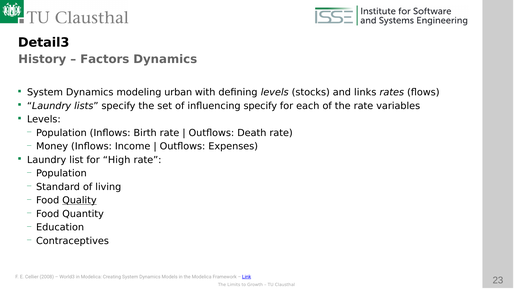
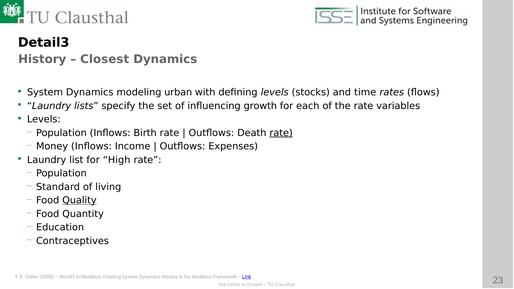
Factors: Factors -> Closest (105, 59)
links: links -> time (365, 93)
influencing specify: specify -> growth (260, 106)
rate underline: none -> present (281, 133)
